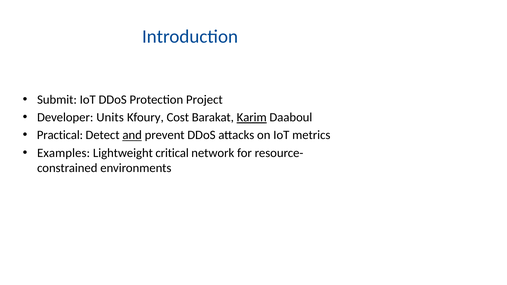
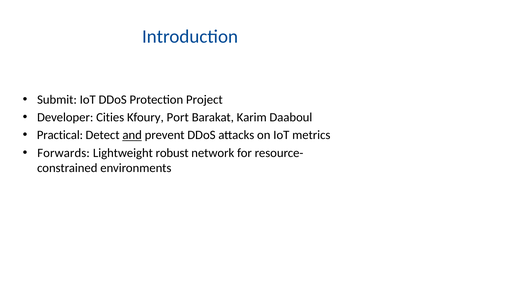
Units: Units -> Cities (110, 118)
Cost: Cost -> Port (178, 118)
Karim underline: present -> none (252, 118)
Examples: Examples -> Forwards (64, 153)
critical: critical -> robust (172, 153)
